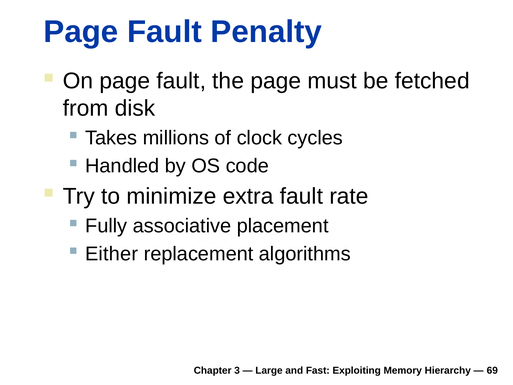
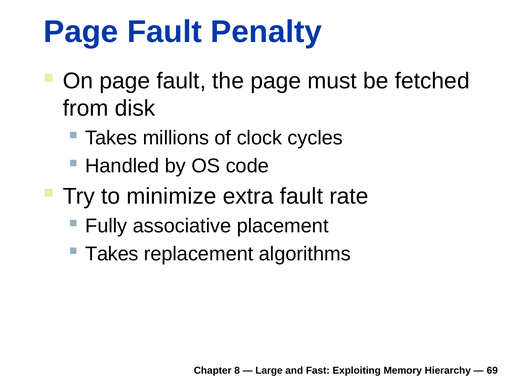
Either: Either -> Takes (112, 254)
3: 3 -> 8 (237, 370)
